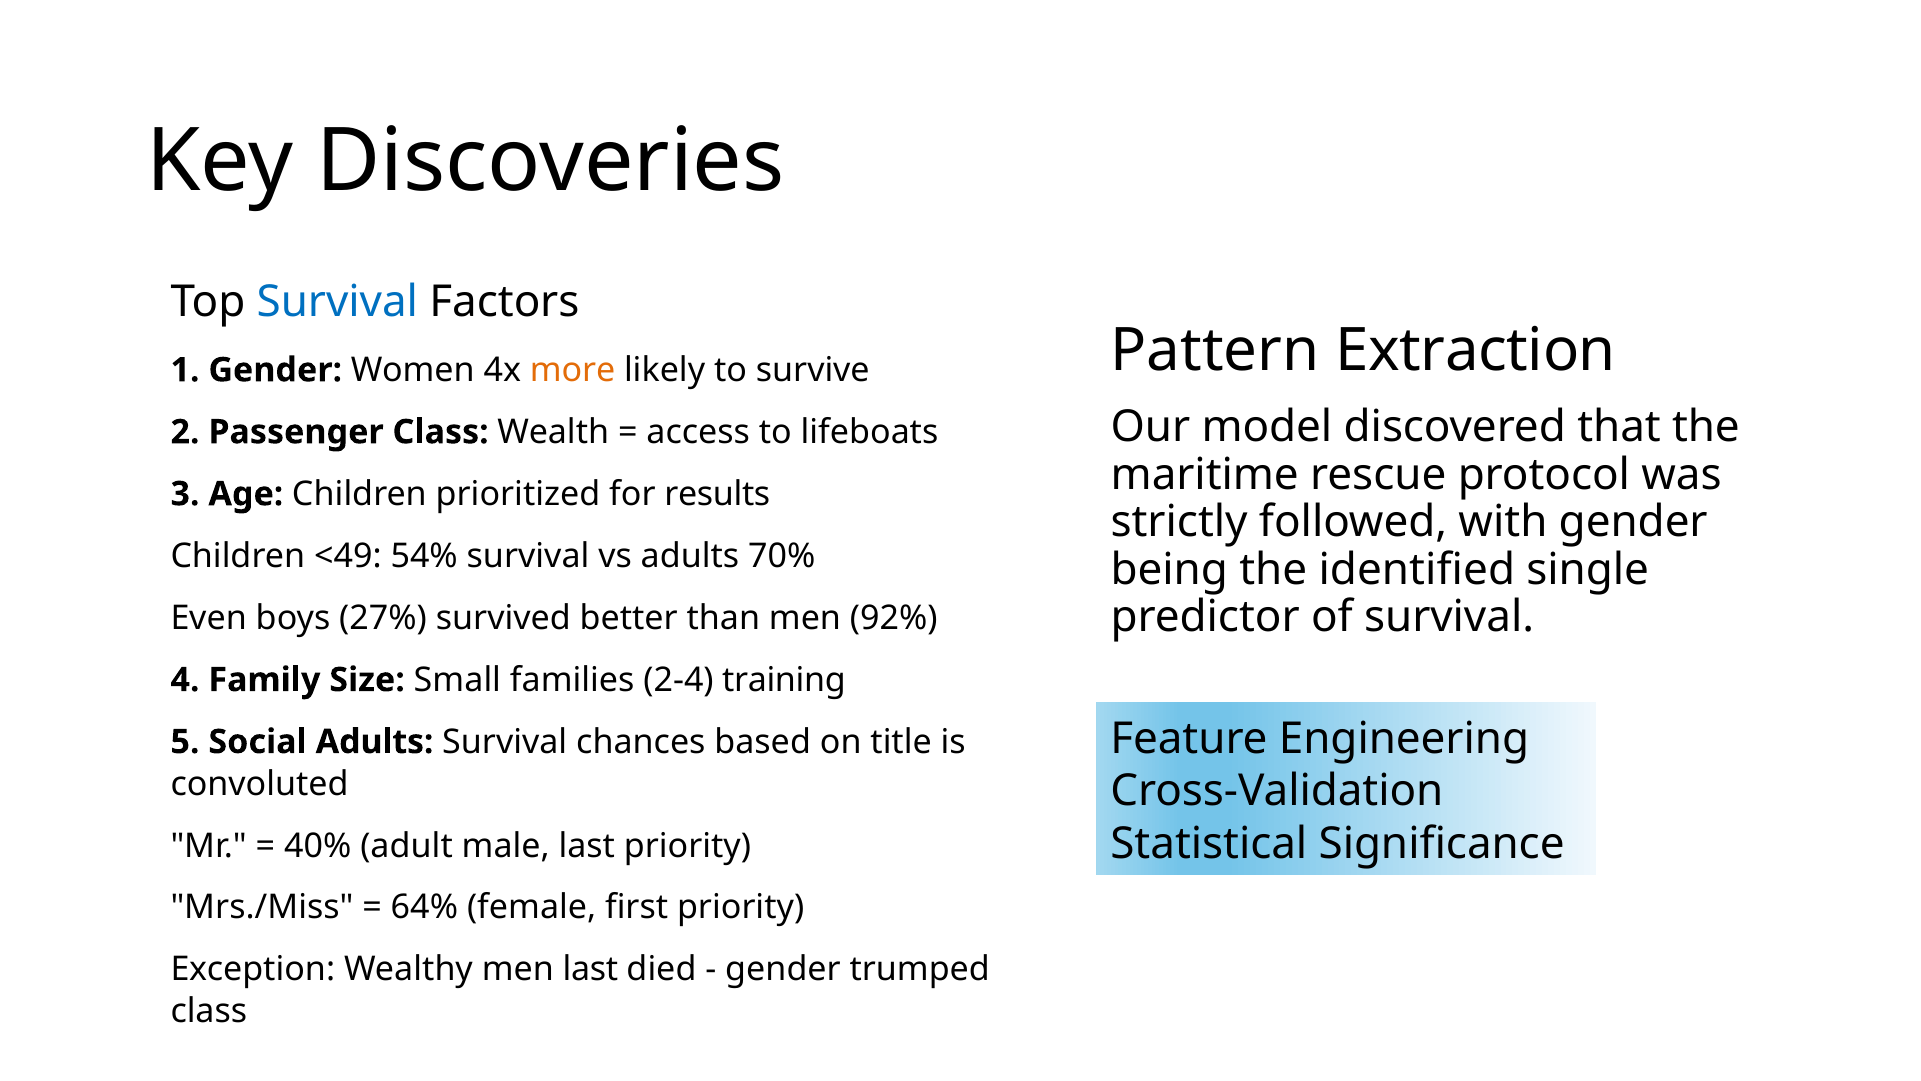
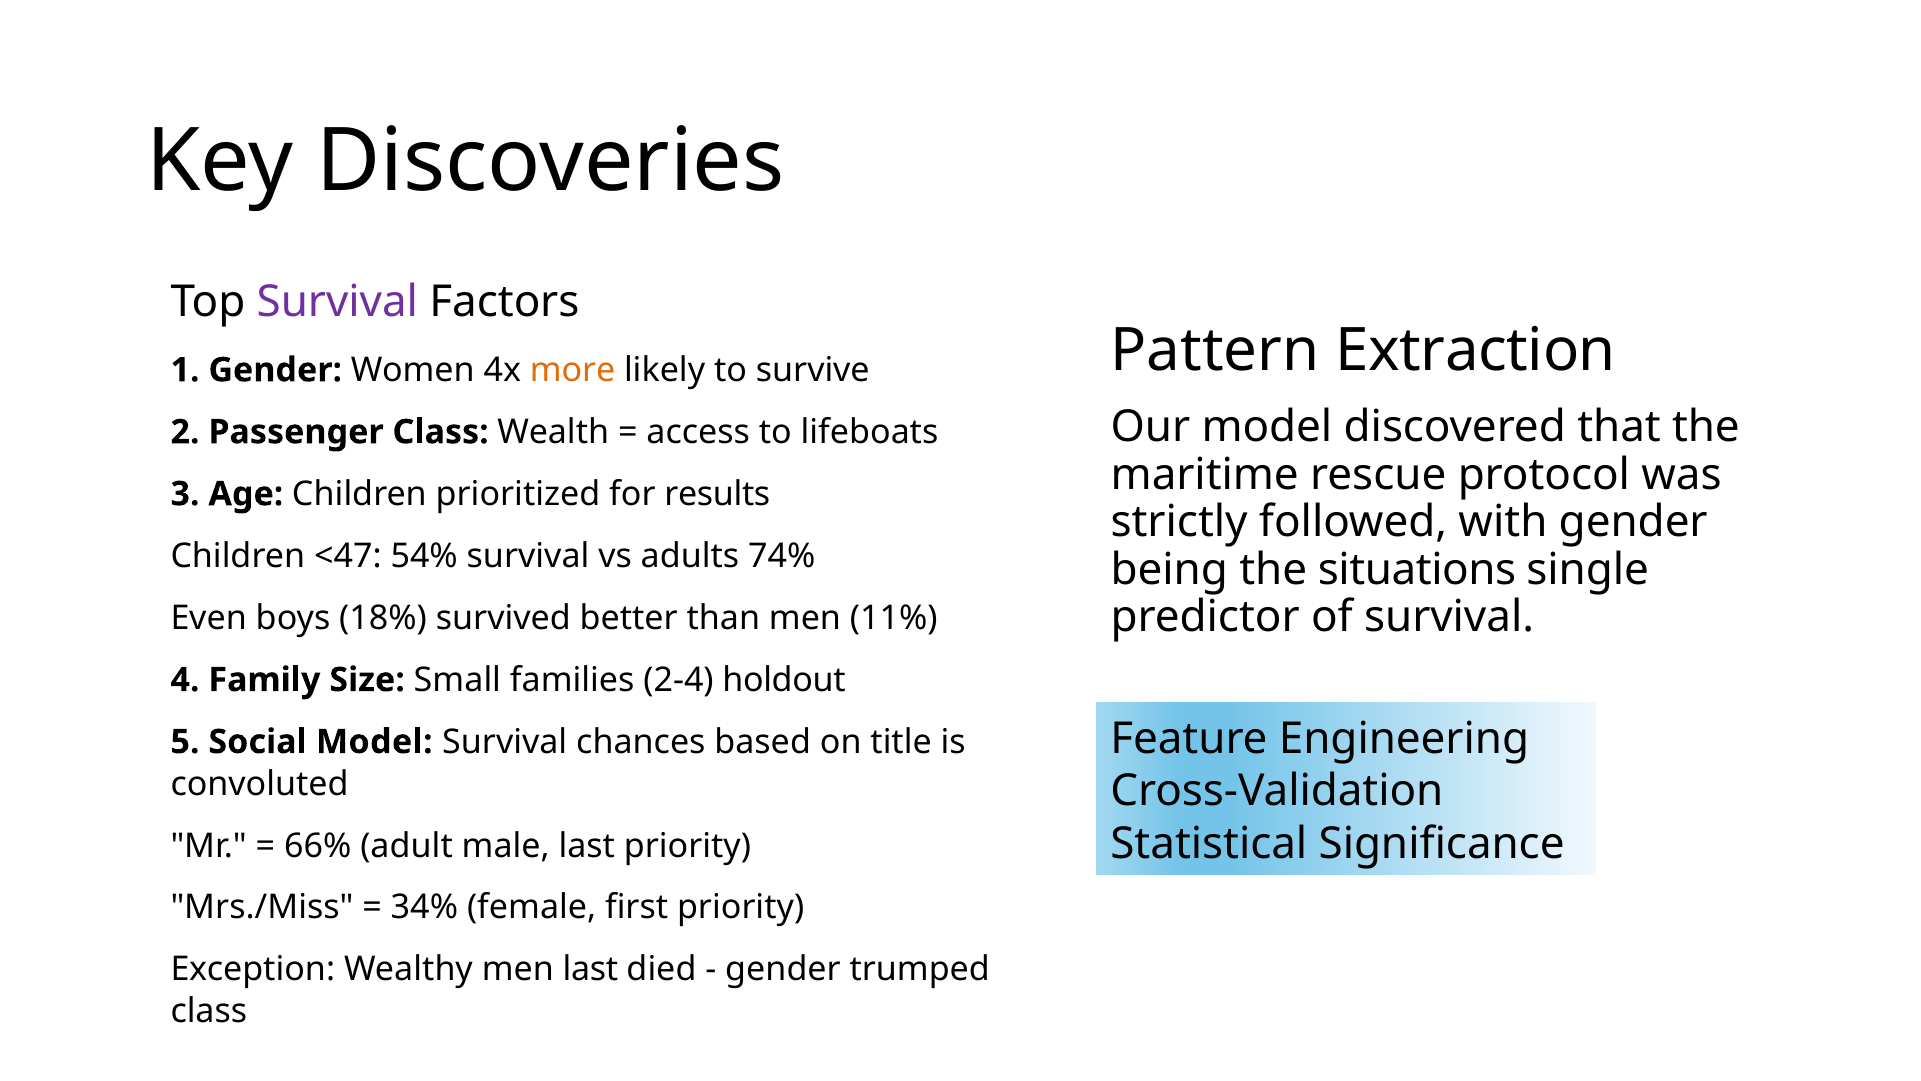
Survival colour: blue -> purple (337, 302)
<49: <49 -> <47 (348, 556)
70%: 70% -> 74% (782, 556)
identified: identified -> situations (1417, 570)
27%: 27% -> 18% (383, 618)
92%: 92% -> 11% (894, 618)
training: training -> holdout (784, 680)
Social Adults: Adults -> Model (374, 742)
40%: 40% -> 66% (318, 845)
64%: 64% -> 34% (424, 907)
